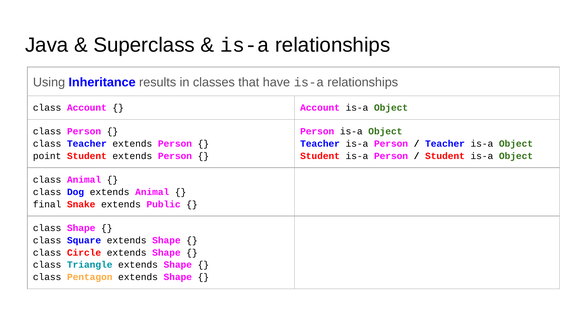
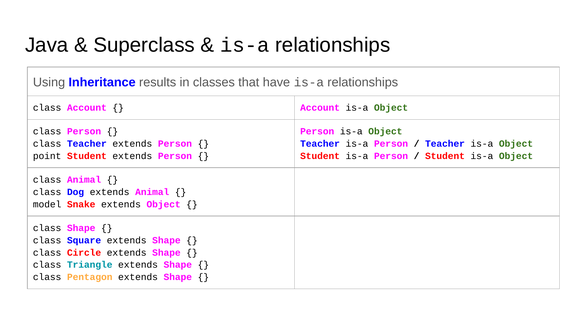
final: final -> model (47, 204)
extends Public: Public -> Object (164, 204)
